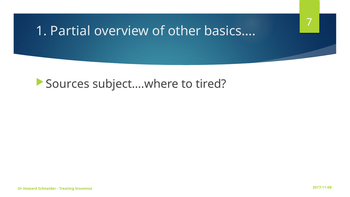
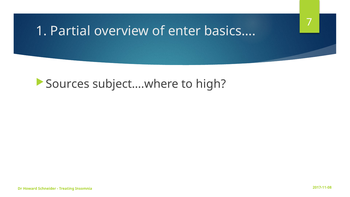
other: other -> enter (184, 31)
tired: tired -> high (211, 84)
